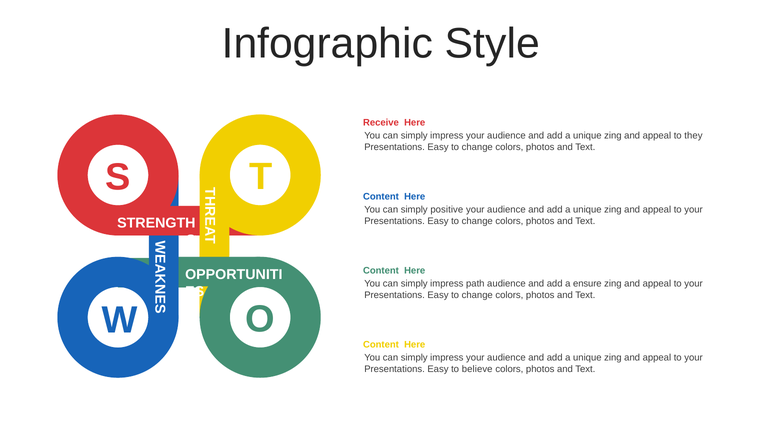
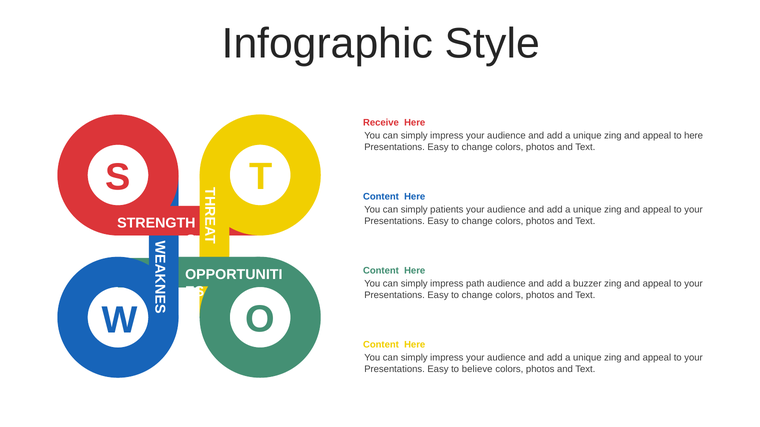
to they: they -> here (694, 136)
positive: positive -> patients (447, 210)
ensure: ensure -> buzzer (587, 284)
